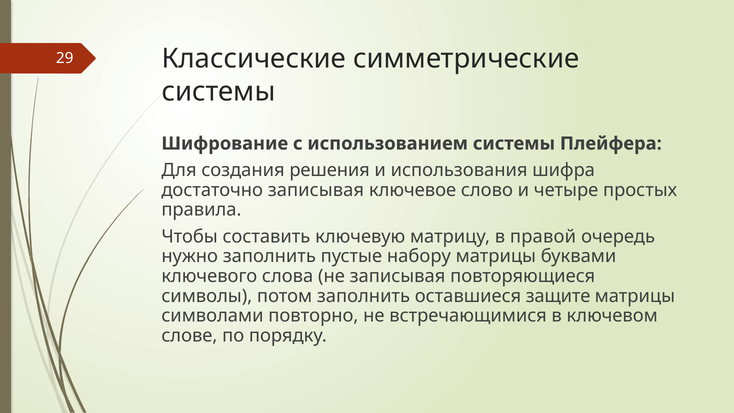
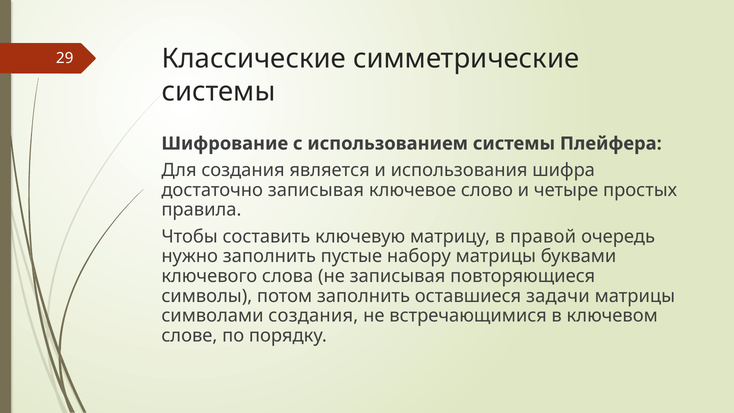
решения: решения -> является (330, 170)
защите: защите -> задачи (558, 296)
символами повторно: повторно -> создания (313, 316)
